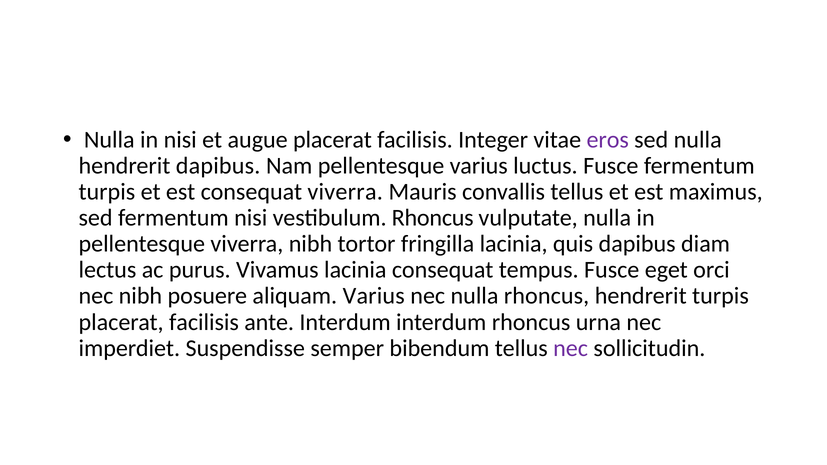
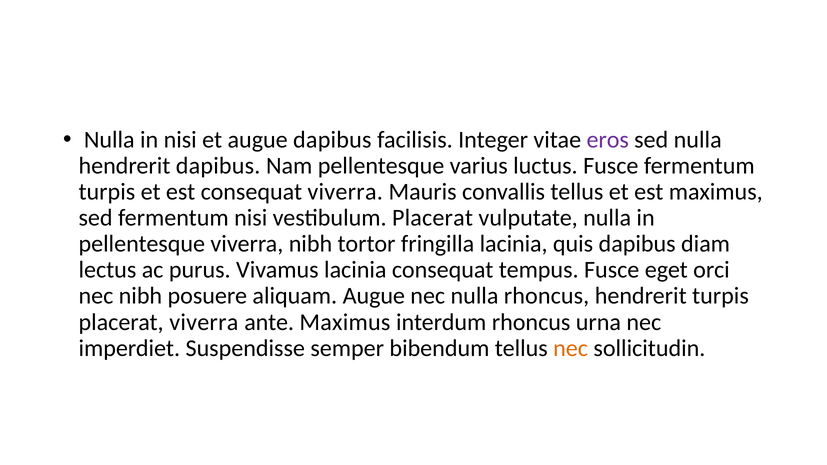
augue placerat: placerat -> dapibus (332, 140)
vestibulum Rhoncus: Rhoncus -> Placerat (432, 218)
aliquam Varius: Varius -> Augue (374, 296)
facilisis: facilisis -> viverra (204, 322)
ante Interdum: Interdum -> Maximus (345, 322)
nec colour: purple -> orange (571, 348)
